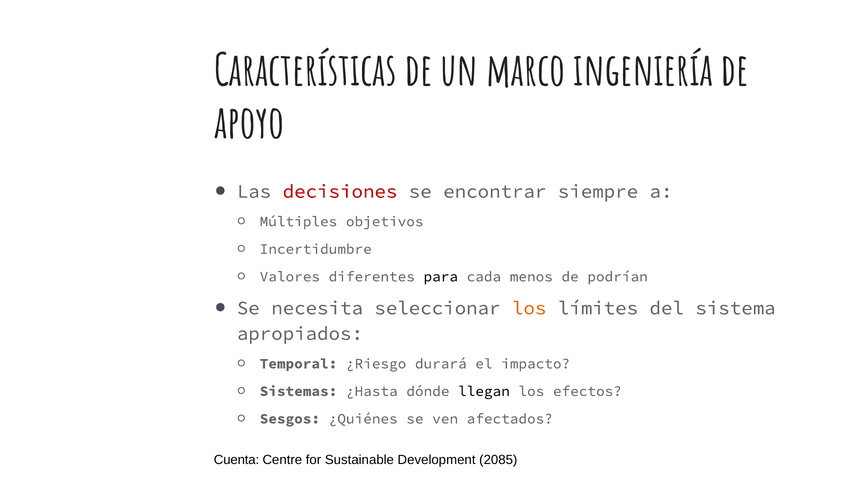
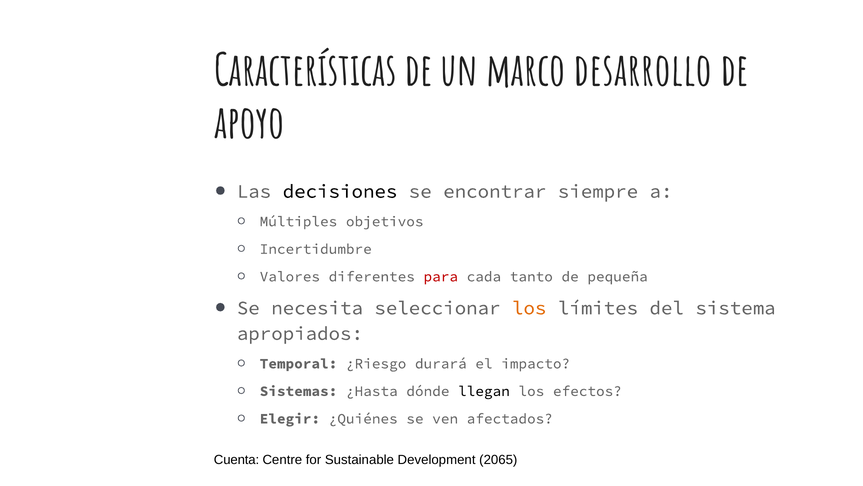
ingeniería: ingeniería -> desarrollo (643, 71)
decisiones colour: red -> black (340, 191)
para colour: black -> red (441, 276)
menos: menos -> tanto (531, 276)
podrían: podrían -> pequeña (618, 276)
Sesgos: Sesgos -> Elegir (290, 418)
2085: 2085 -> 2065 (498, 460)
